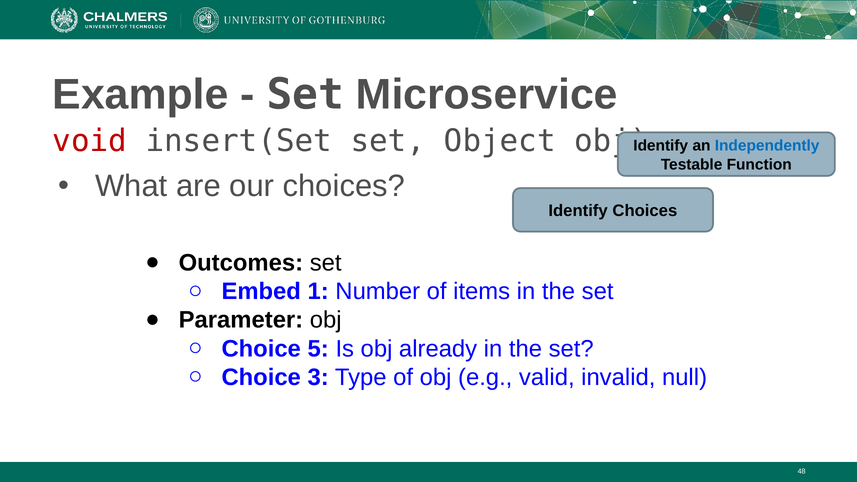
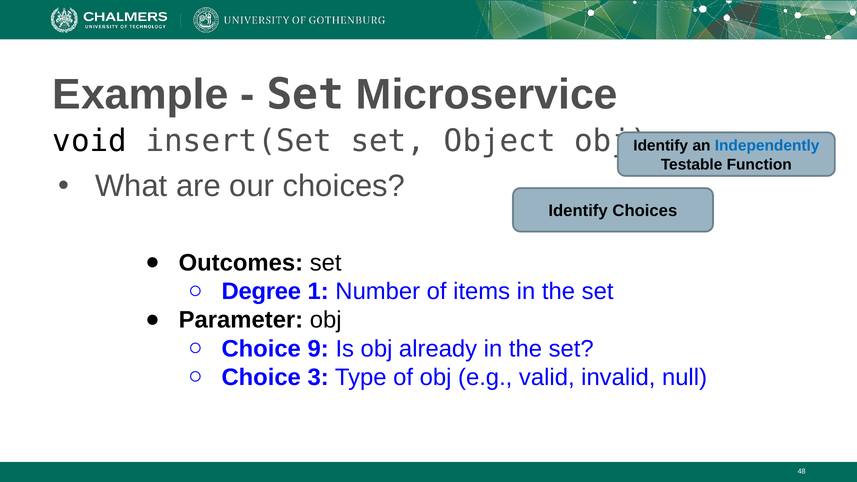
void colour: red -> black (90, 141)
Embed: Embed -> Degree (261, 292)
5: 5 -> 9 (318, 349)
